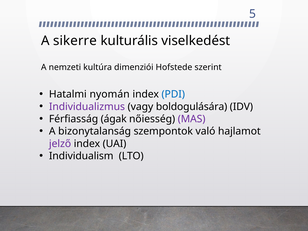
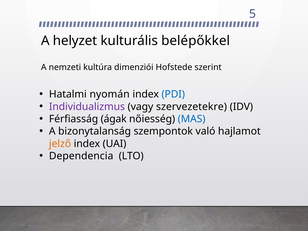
sikerre: sikerre -> helyzet (75, 41)
viselkedést: viselkedést -> belépőkkel (196, 41)
boldogulására: boldogulására -> szervezetekre (191, 107)
MAS colour: purple -> blue (192, 119)
jelző colour: purple -> orange (60, 144)
Individualism: Individualism -> Dependencia (81, 156)
